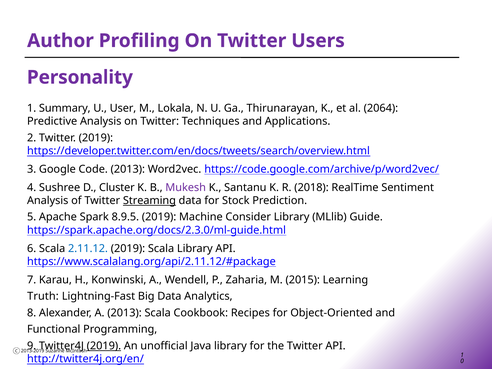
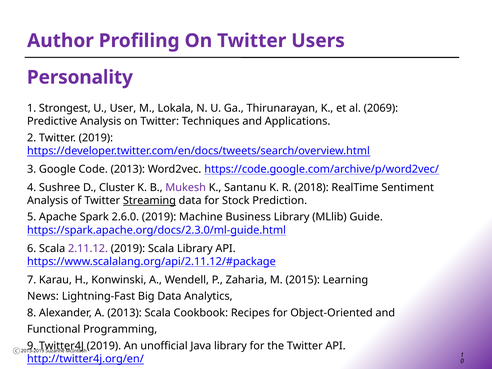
Summary: Summary -> Strongest (65, 108)
2064: 2064 -> 2069 (381, 108)
8.9.5: 8.9.5 -> 2.6.0 (125, 217)
Consider: Consider -> Business (248, 217)
2.11.12 colour: blue -> purple (88, 248)
Truth: Truth -> News (43, 296)
2019 underline: present -> none (104, 346)
